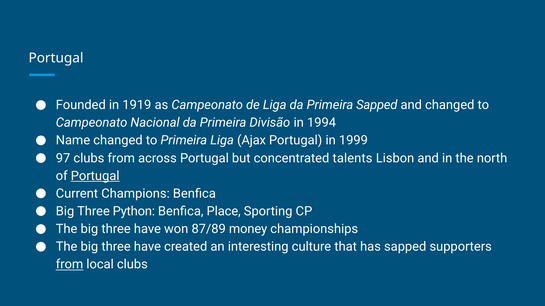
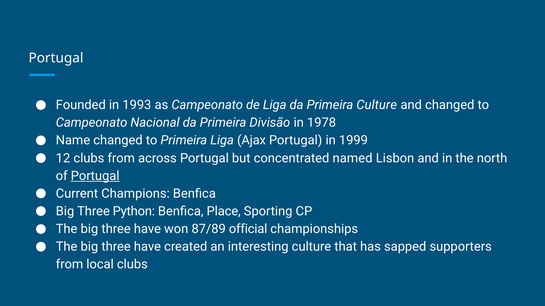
1919: 1919 -> 1993 (137, 105)
Primeira Sapped: Sapped -> Culture (377, 105)
1994: 1994 -> 1978 (322, 123)
97: 97 -> 12 (63, 158)
talents: talents -> named (353, 158)
money: money -> official (248, 229)
from underline: present -> none (70, 265)
